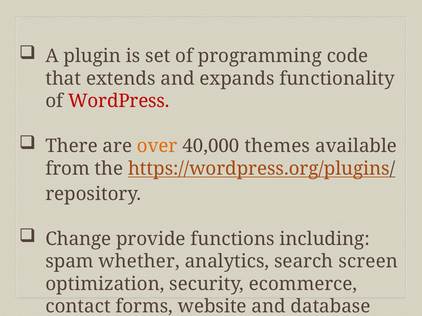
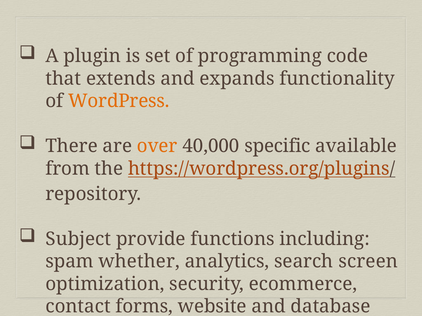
WordPress colour: red -> orange (119, 101)
themes: themes -> specific (277, 146)
Change: Change -> Subject (78, 239)
